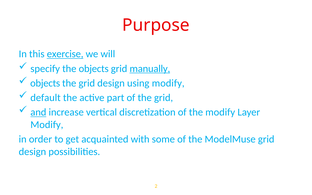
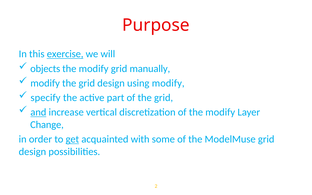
specify: specify -> objects (45, 69)
objects: objects -> modify (94, 69)
manually underline: present -> none (150, 69)
objects: objects -> modify (45, 83)
default: default -> specify (46, 98)
Modify: Modify -> Change (47, 125)
get underline: none -> present (72, 139)
